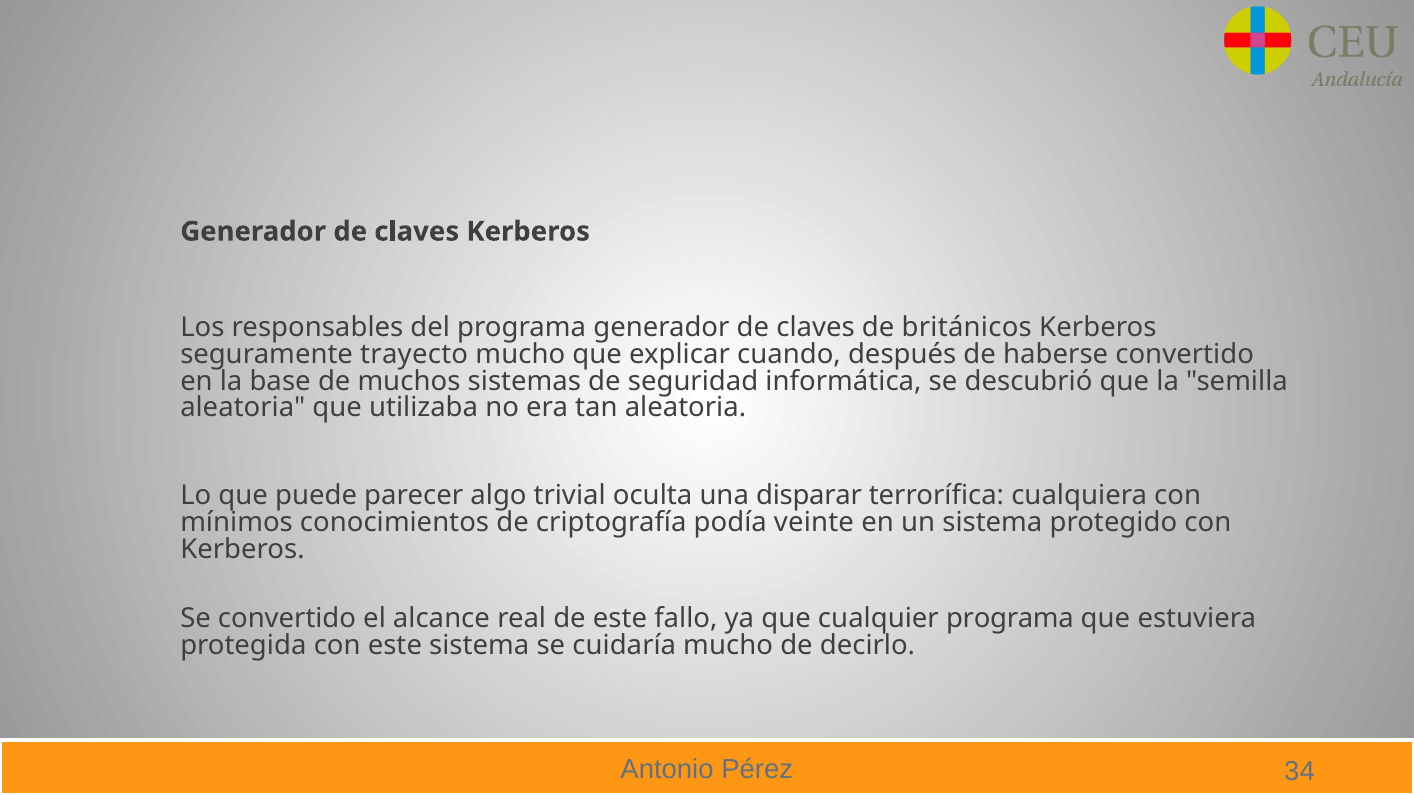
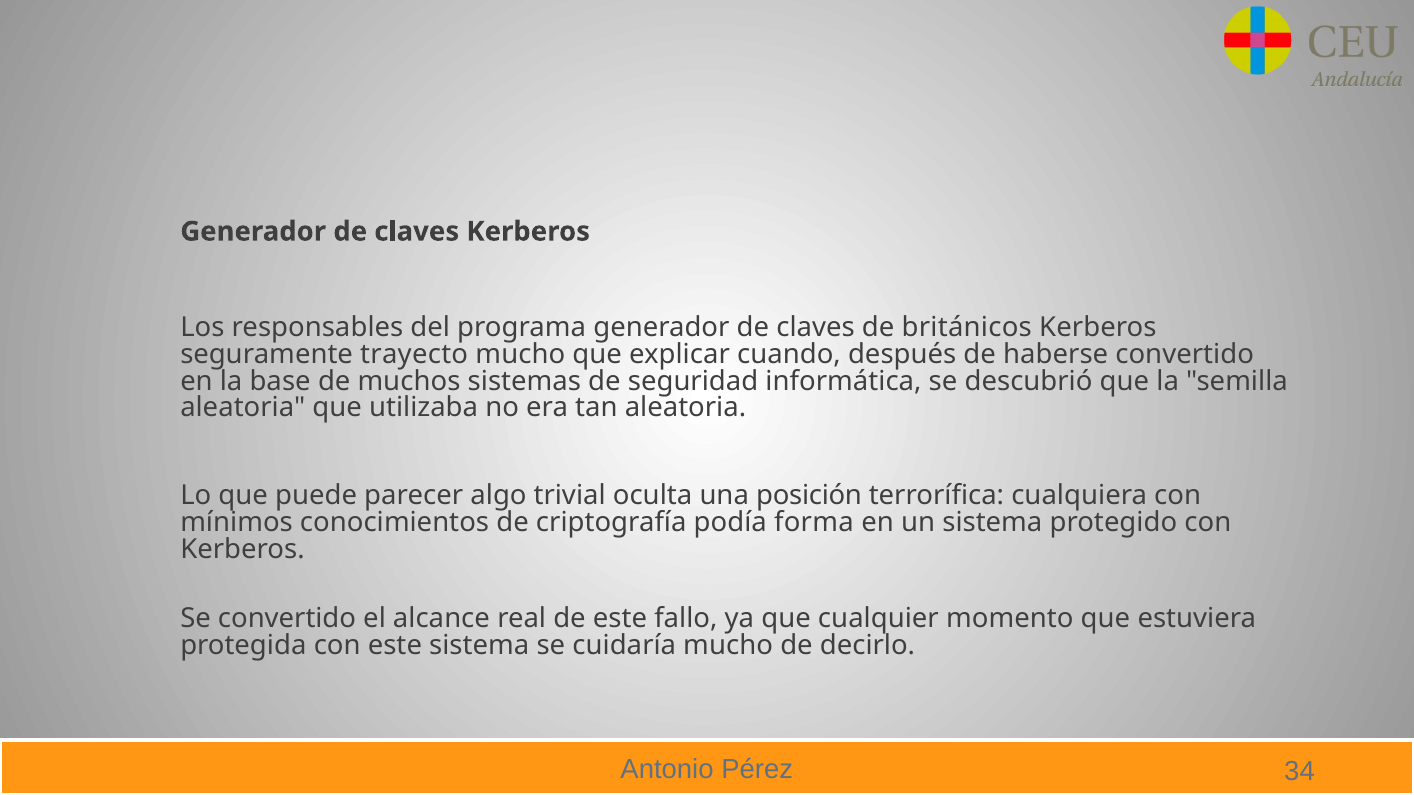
disparar: disparar -> posición (809, 496)
veinte: veinte -> forma (814, 523)
cualquier programa: programa -> momento (1010, 619)
